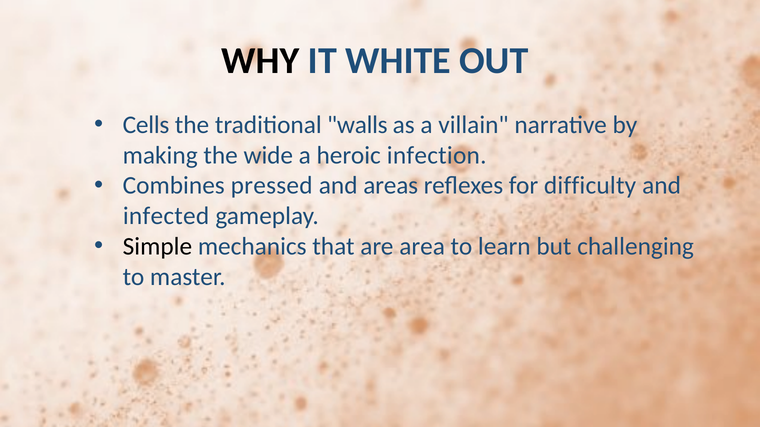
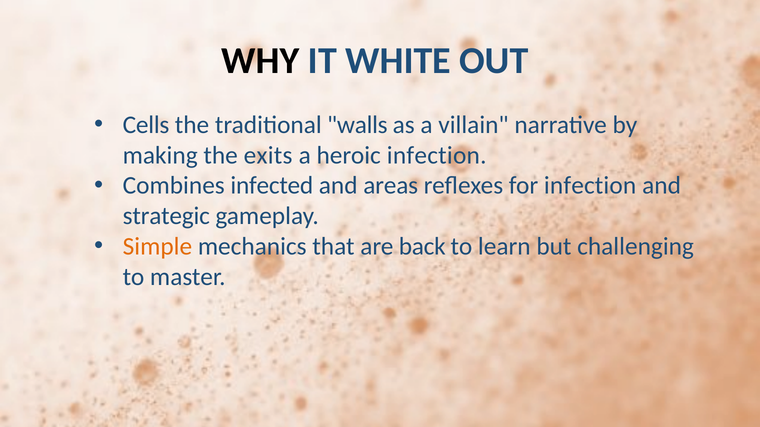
wide: wide -> exits (268, 155)
pressed: pressed -> infected (272, 186)
for difficulty: difficulty -> infection (590, 186)
infected: infected -> strategic (166, 216)
Simple colour: black -> orange (157, 247)
area: area -> back (422, 247)
